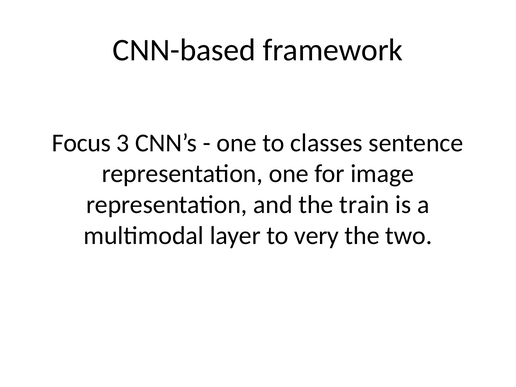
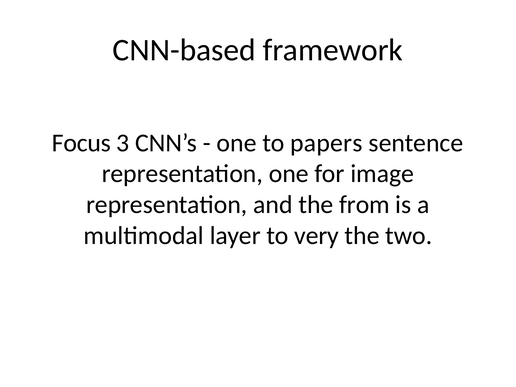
classes: classes -> papers (326, 143)
train: train -> from (364, 205)
